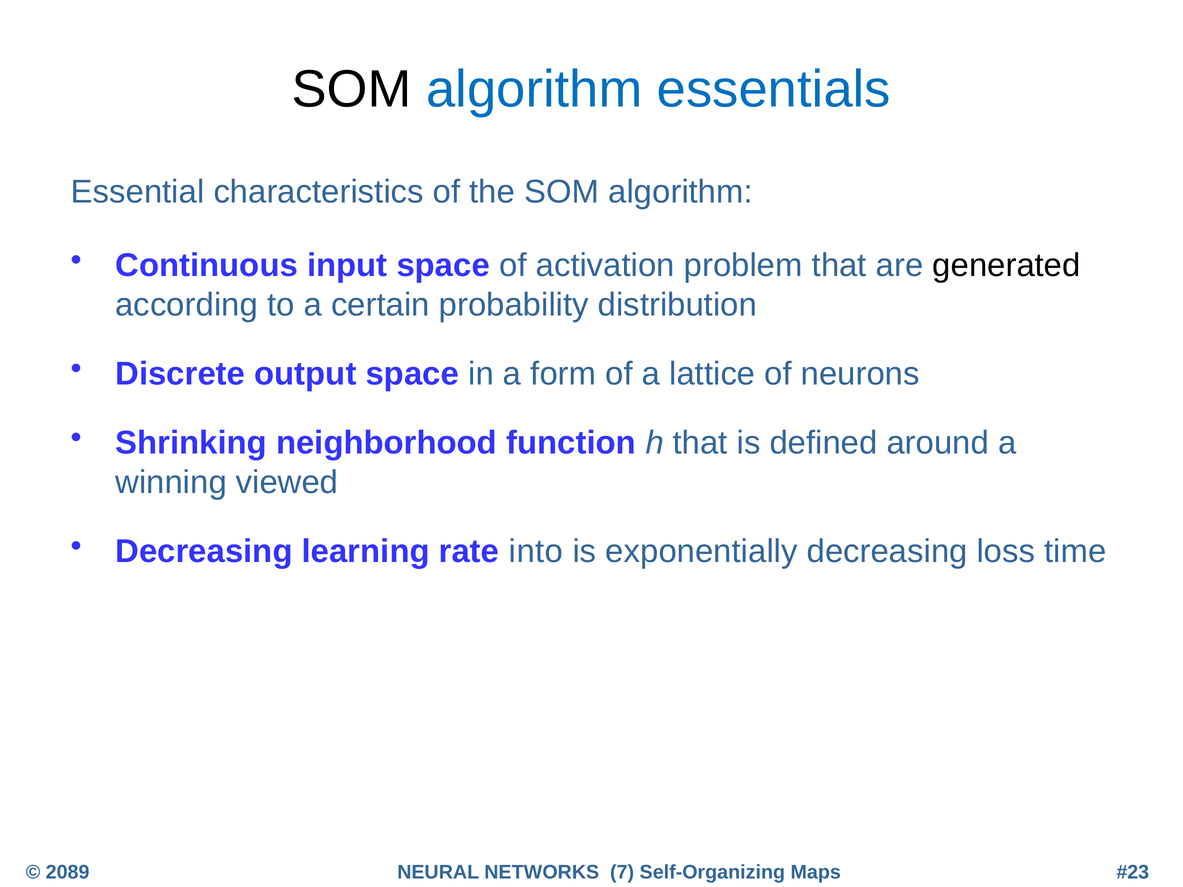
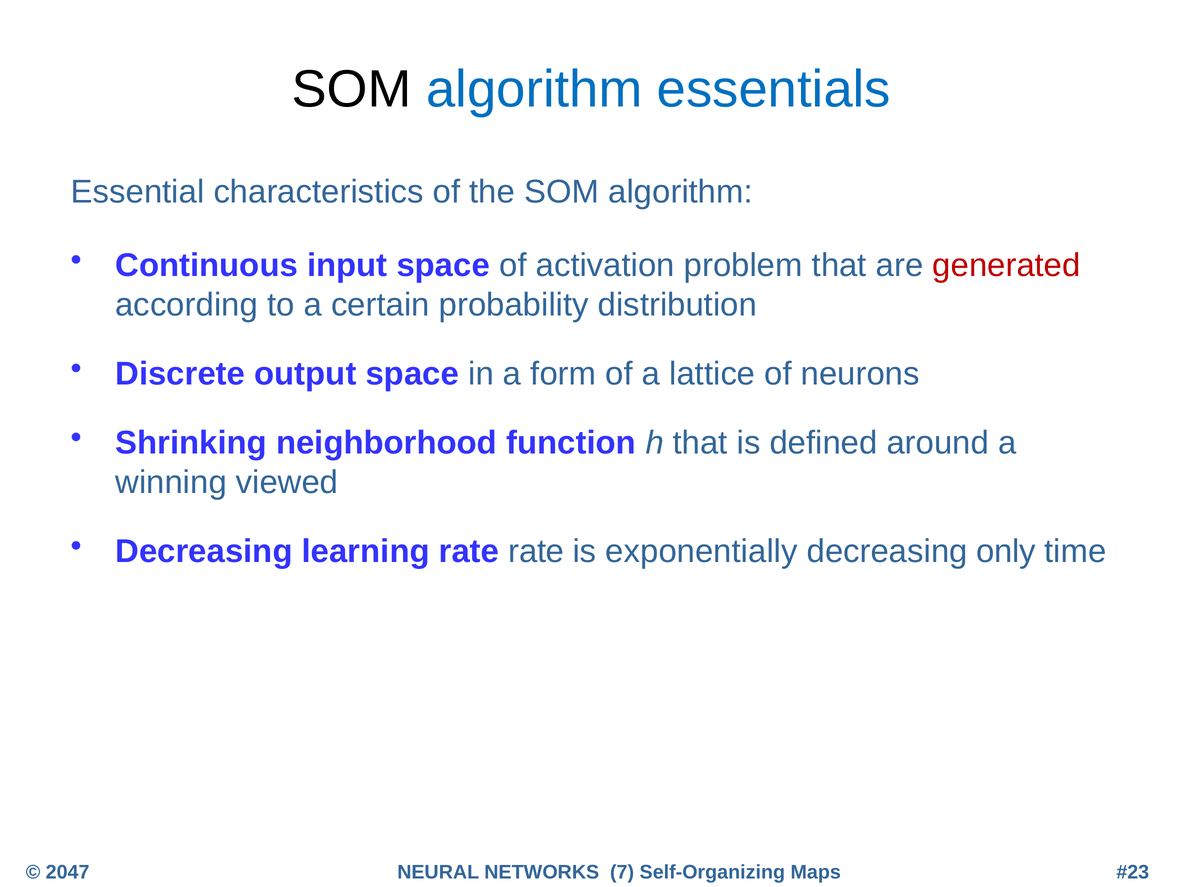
generated colour: black -> red (1006, 266)
rate into: into -> rate (536, 552)
loss: loss -> only (1006, 552)
2089: 2089 -> 2047 (68, 873)
